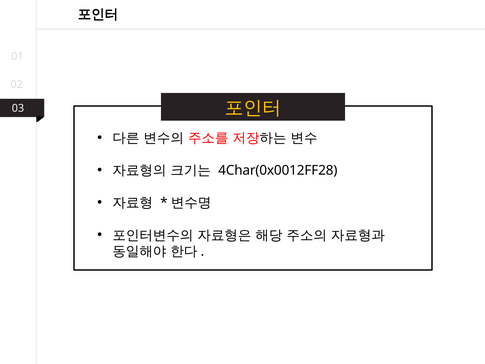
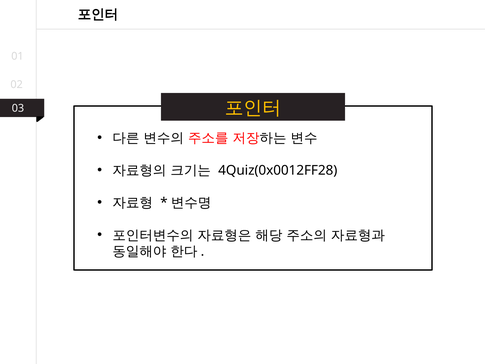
4Char(0x0012FF28: 4Char(0x0012FF28 -> 4Quiz(0x0012FF28 (278, 170)
